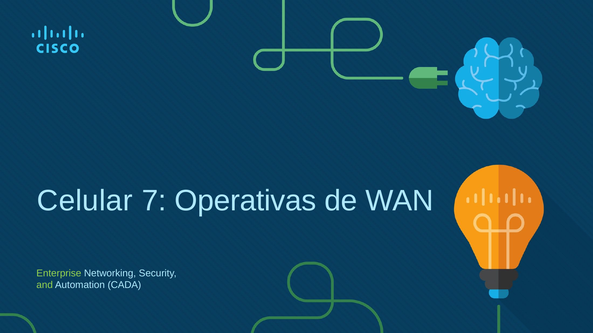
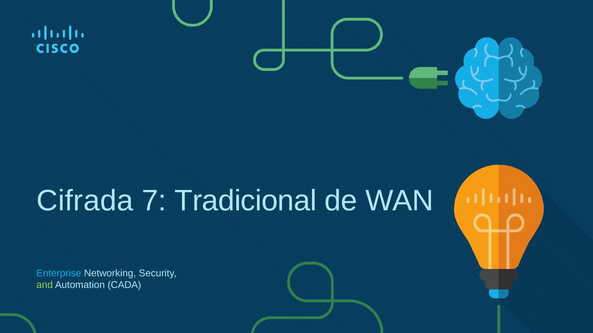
Celular: Celular -> Cifrada (85, 201)
Operativas: Operativas -> Tradicional (246, 201)
Enterprise colour: light green -> light blue (59, 274)
